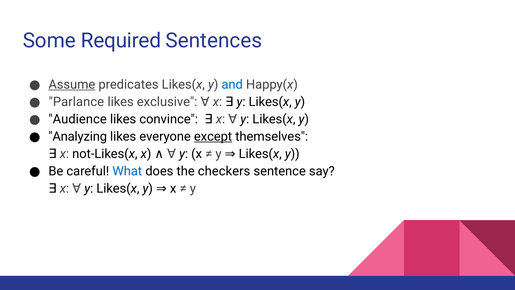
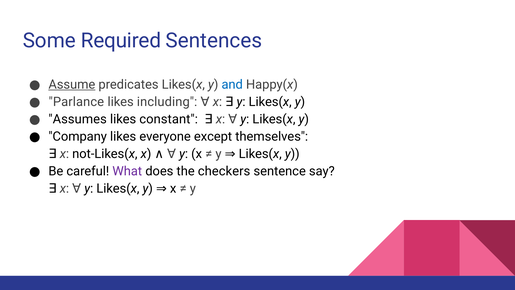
exclusive: exclusive -> including (167, 102)
Audience: Audience -> Assumes (78, 119)
convince: convince -> constant (169, 119)
Analyzing: Analyzing -> Company (78, 136)
except underline: present -> none (213, 136)
What colour: blue -> purple (127, 171)
